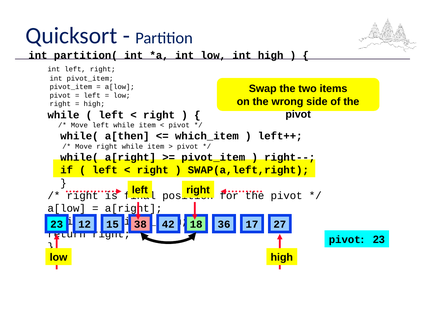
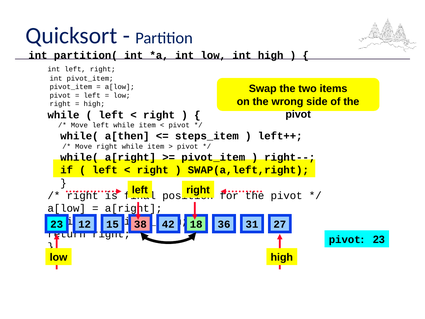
which_item: which_item -> steps_item (207, 136)
17: 17 -> 31 (252, 224)
